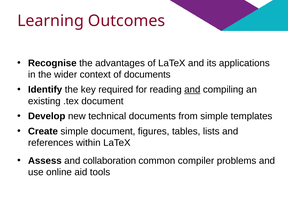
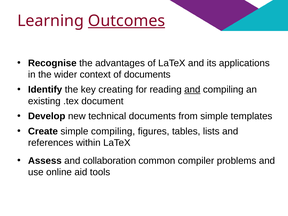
Outcomes underline: none -> present (127, 21)
required: required -> creating (116, 90)
simple document: document -> compiling (113, 131)
